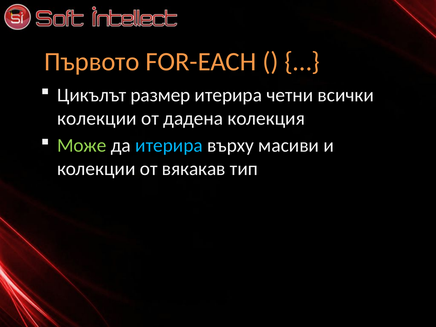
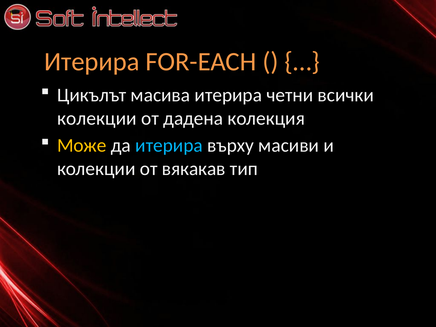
Първото: Първото -> Итерира (92, 62)
размер: размер -> масива (160, 95)
Може colour: light green -> yellow (82, 146)
